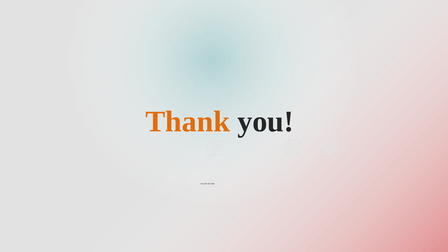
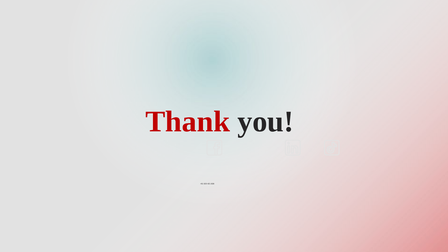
Thank colour: orange -> red (188, 122)
